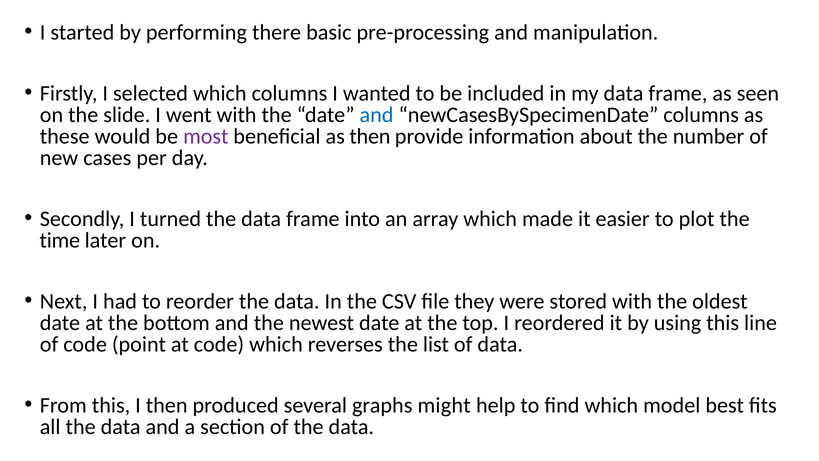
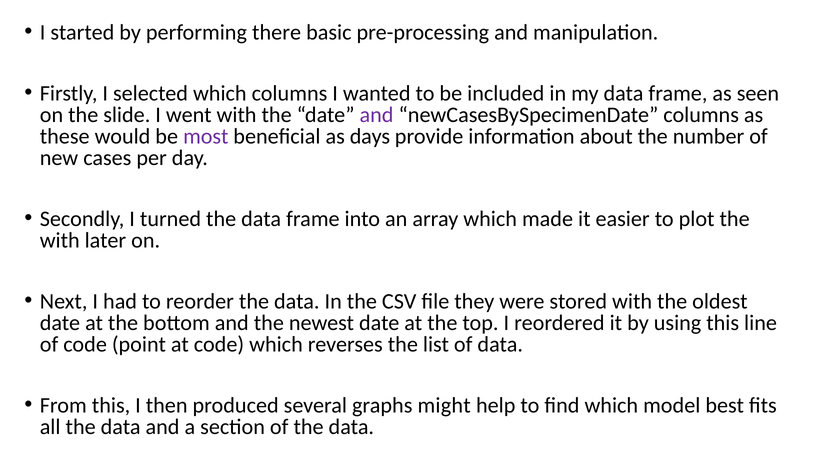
and colour: blue -> purple (377, 115)
as then: then -> days (370, 136)
time: time -> with (60, 240)
